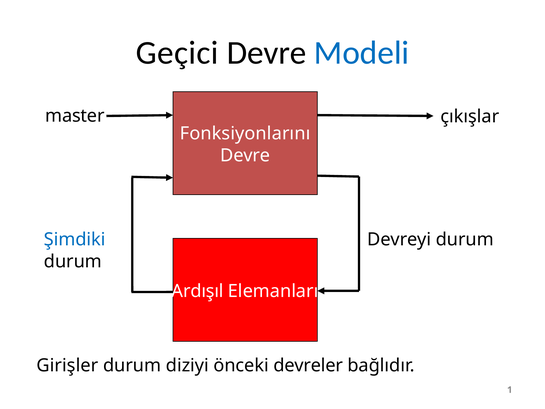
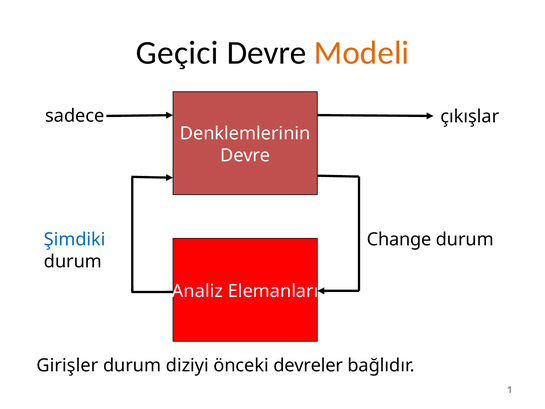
Modeli colour: blue -> orange (362, 53)
master: master -> sadece (75, 116)
Fonksiyonlarını: Fonksiyonlarını -> Denklemlerinin (245, 134)
Devreyi: Devreyi -> Change (399, 239)
Ardışıl: Ardışıl -> Analiz (197, 291)
